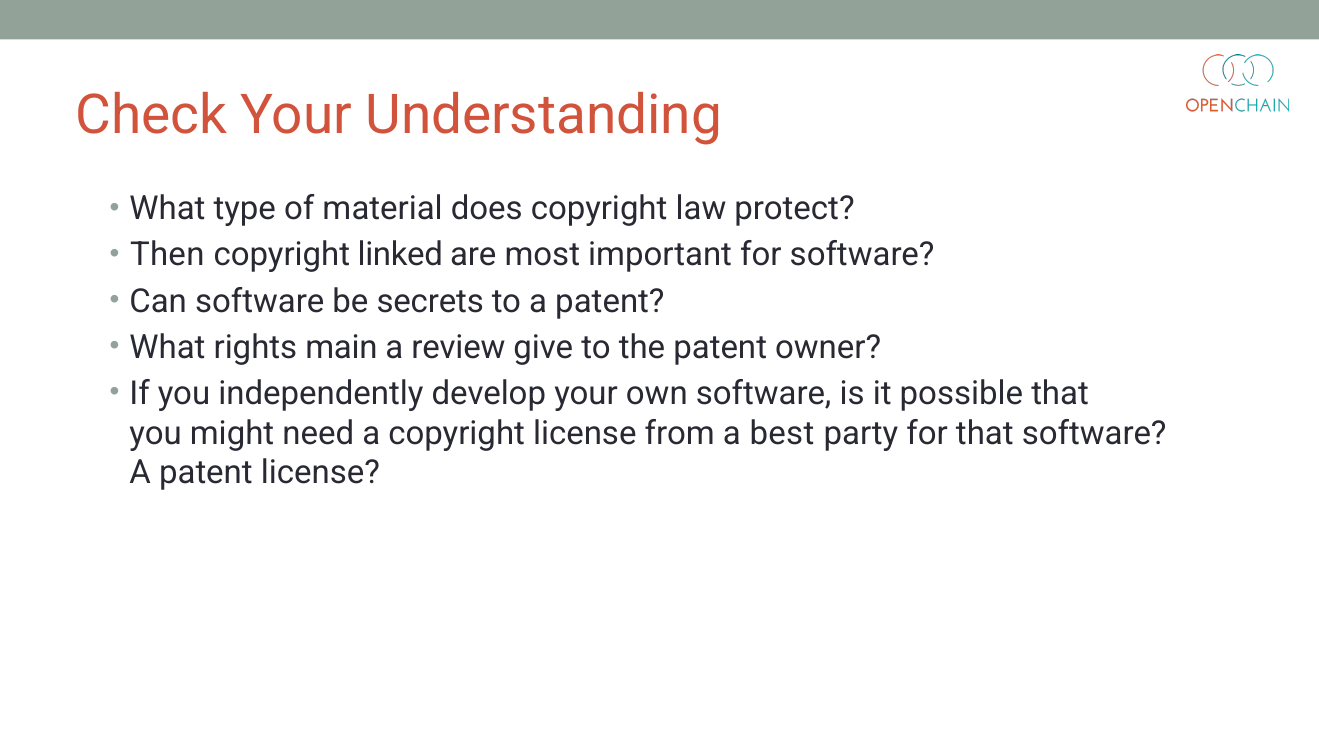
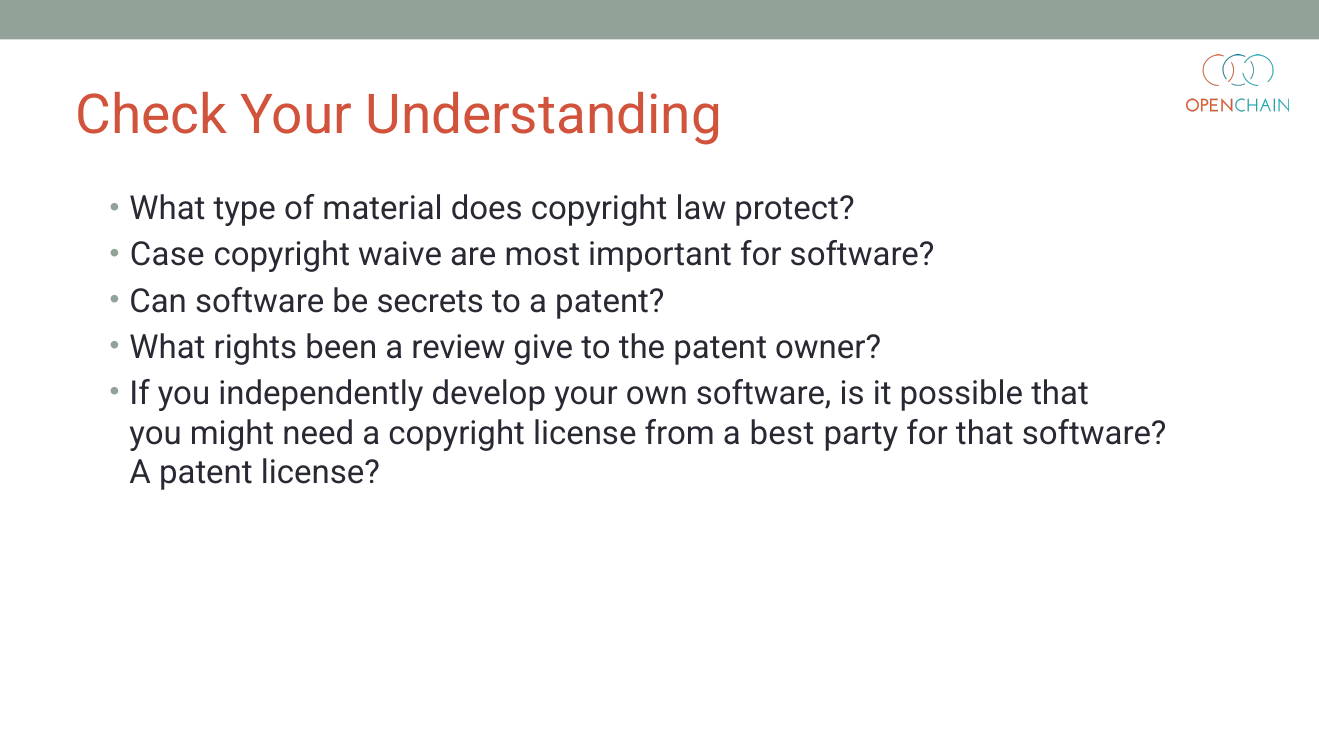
Then: Then -> Case (167, 255)
linked: linked -> waive (400, 255)
main: main -> been (341, 347)
